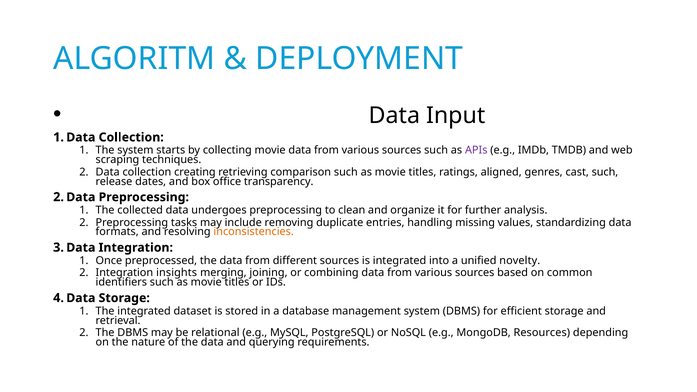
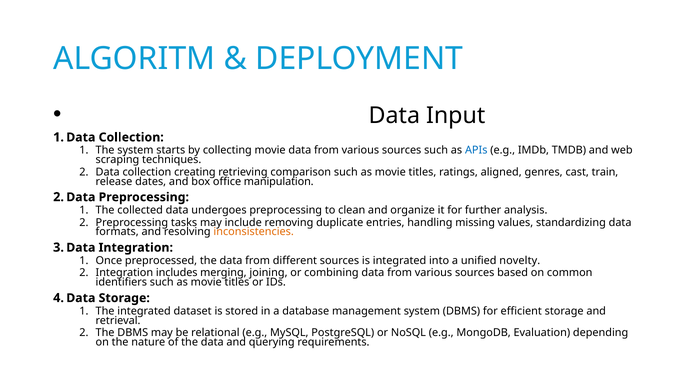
APIs colour: purple -> blue (476, 150)
cast such: such -> train (605, 172)
transparency: transparency -> manipulation (279, 181)
insights: insights -> includes (177, 273)
Resources: Resources -> Evaluation (542, 333)
